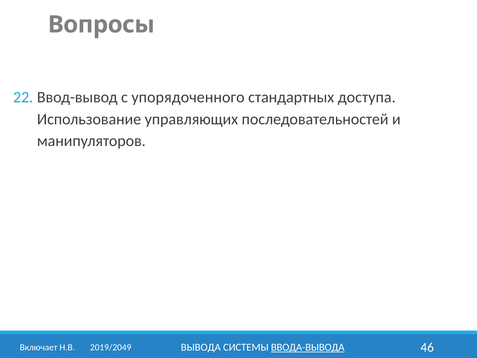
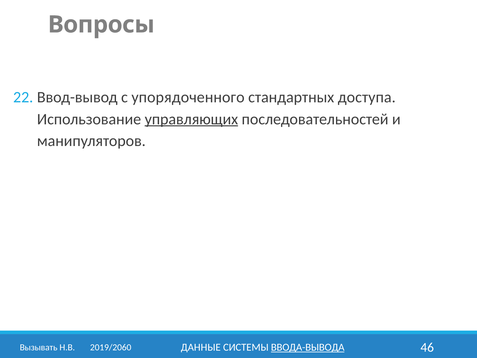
управляющих underline: none -> present (191, 119)
ВЫВОДА: ВЫВОДА -> ДАННЫЕ (201, 347)
Включает: Включает -> Вызывать (39, 347)
2019/2049: 2019/2049 -> 2019/2060 (111, 347)
